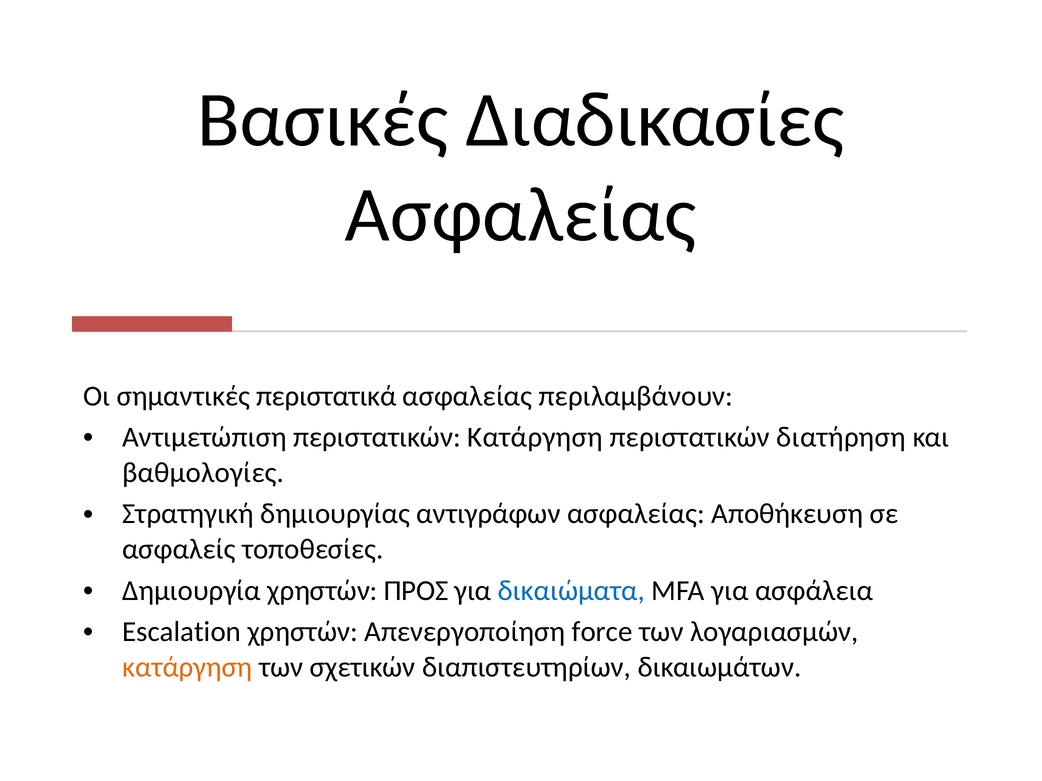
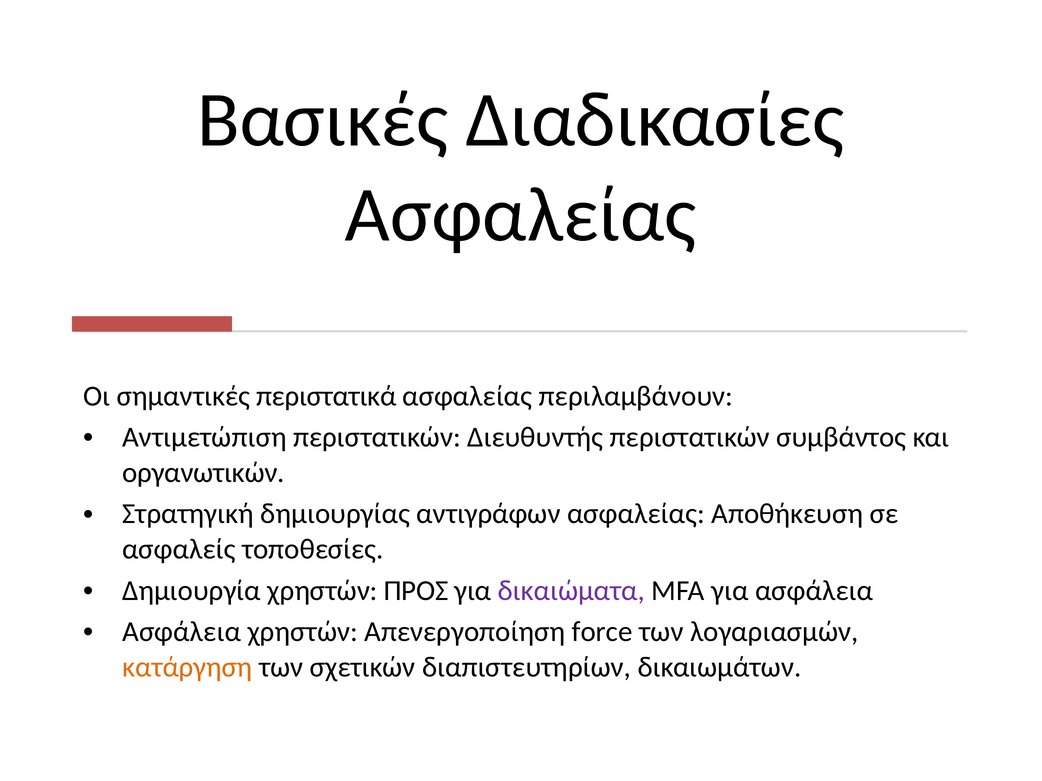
περιστατικών Κατάργηση: Κατάργηση -> Διευθυντής (535, 438)
διατήρηση: διατήρηση -> συμβάντος (841, 438)
βαθμολογίες: βαθμολογίες -> οργανωτικών (203, 473)
δικαιώματα colour: blue -> purple (571, 591)
Escalation: Escalation -> Ασφάλεια (182, 632)
